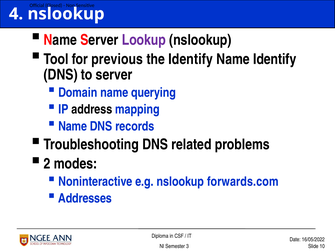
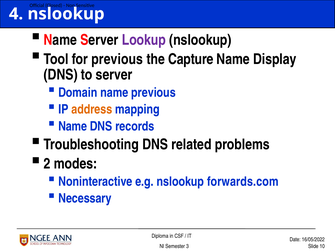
the Identify: Identify -> Capture (191, 59)
Name Identify: Identify -> Display (275, 59)
name querying: querying -> previous (153, 93)
address colour: black -> orange (92, 109)
Addresses: Addresses -> Necessary (85, 199)
